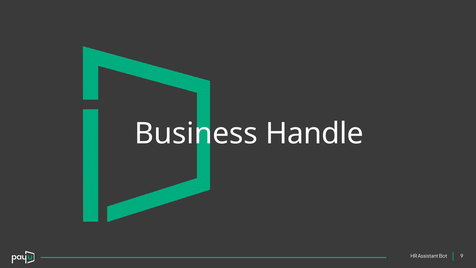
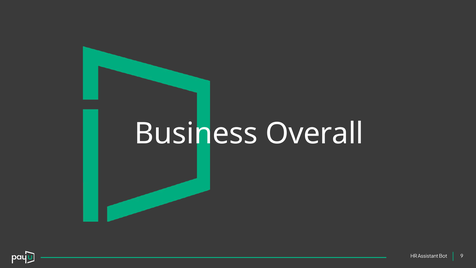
Handle: Handle -> Overall (315, 134)
